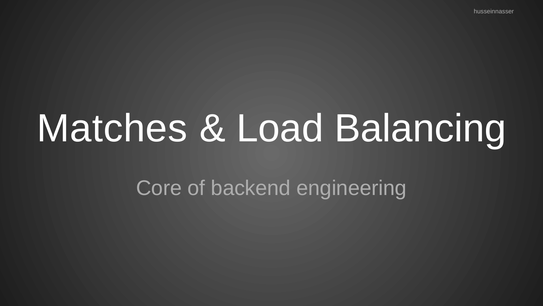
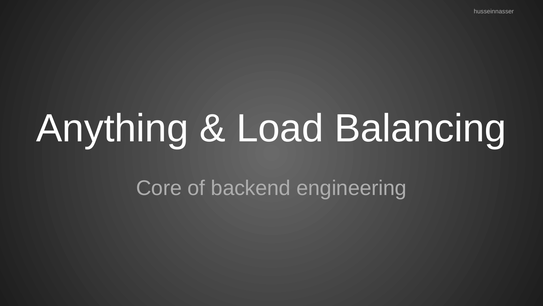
Matches: Matches -> Anything (112, 128)
